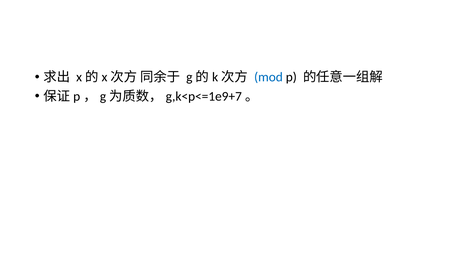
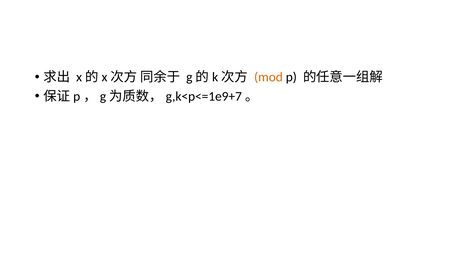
mod colour: blue -> orange (268, 77)
